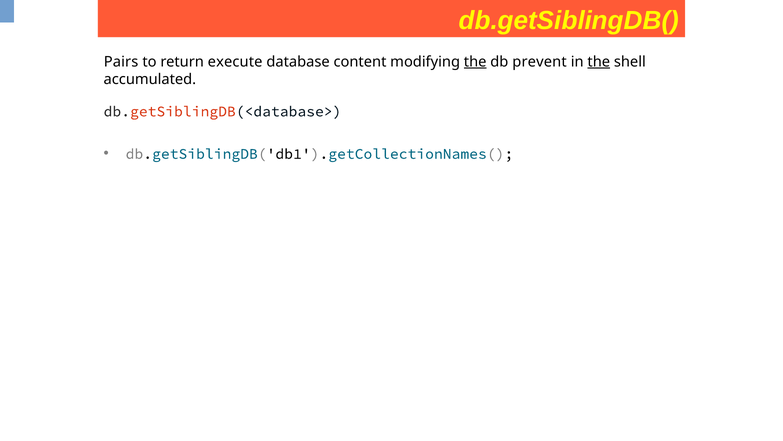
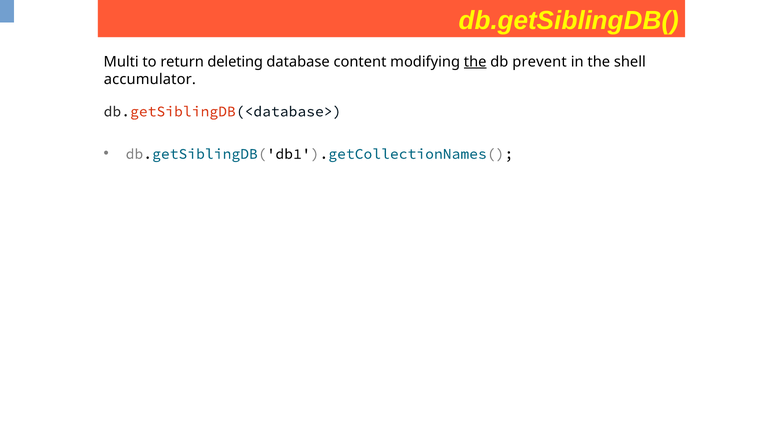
Pairs: Pairs -> Multi (121, 62)
execute: execute -> deleting (235, 62)
the underline: present -> none (599, 62)
accumulated: accumulated -> accumulator (150, 79)
